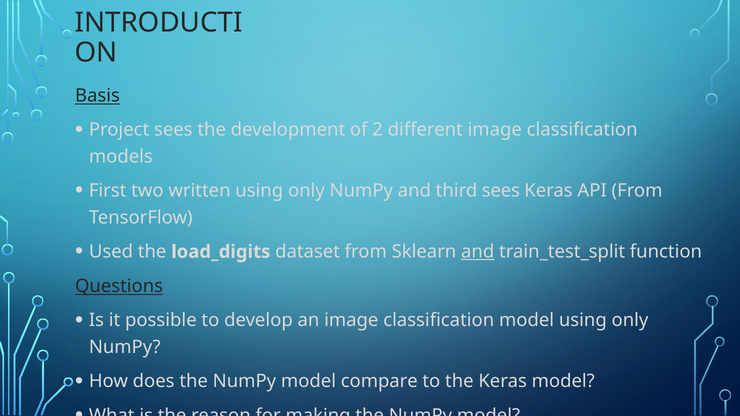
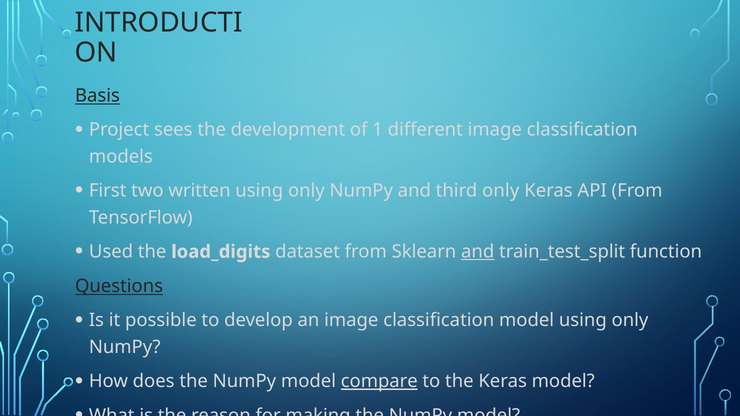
2: 2 -> 1 (378, 130)
third sees: sees -> only (501, 191)
compare underline: none -> present (379, 382)
